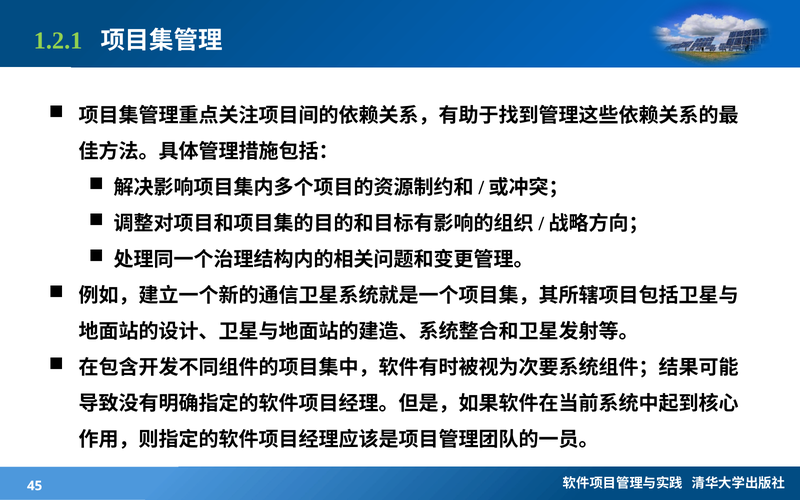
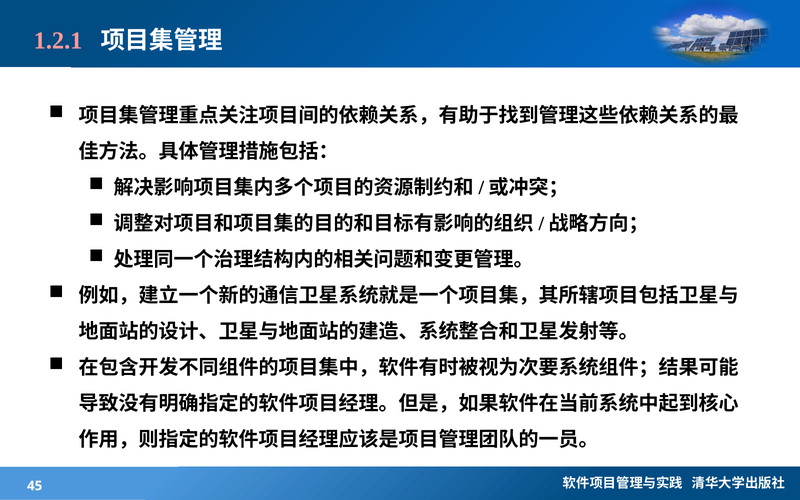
1.2.1 colour: light green -> pink (58, 41)
